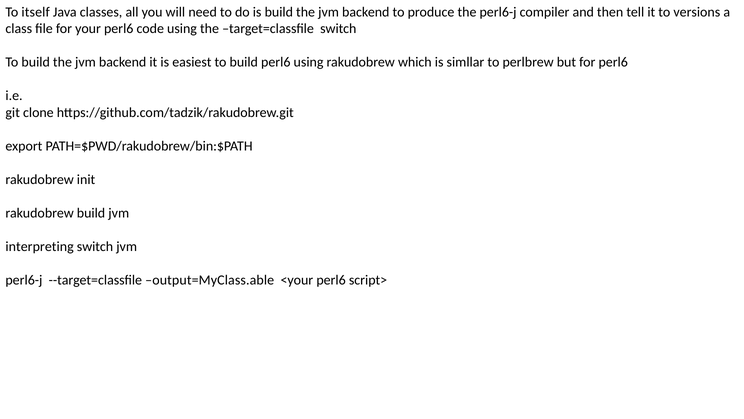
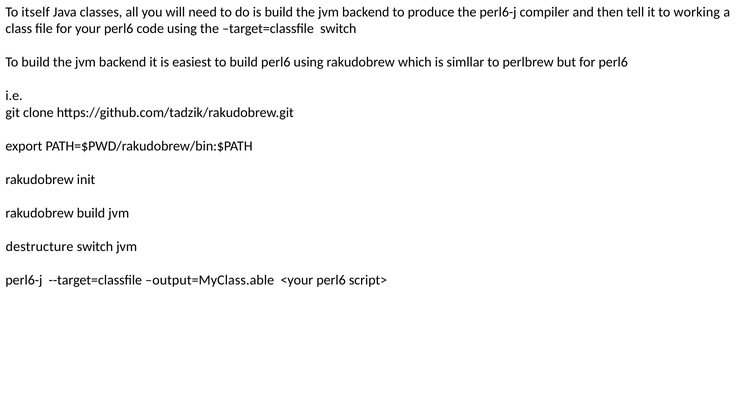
versions: versions -> working (697, 12)
interpreting: interpreting -> destructure (40, 246)
